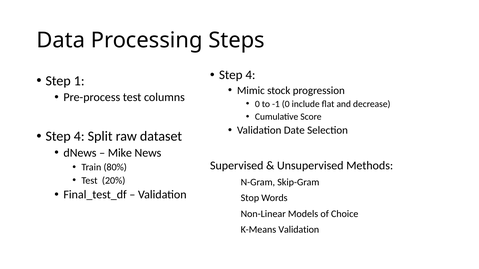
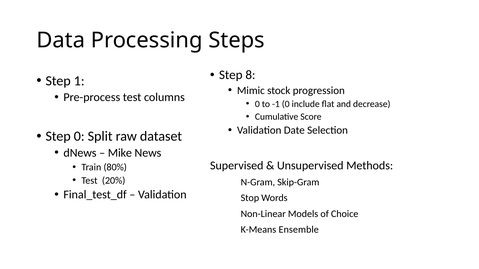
4: 4 -> 8 (250, 75)
4: 4 -> 0 (79, 137)
K-Means Validation: Validation -> Ensemble (299, 230)
